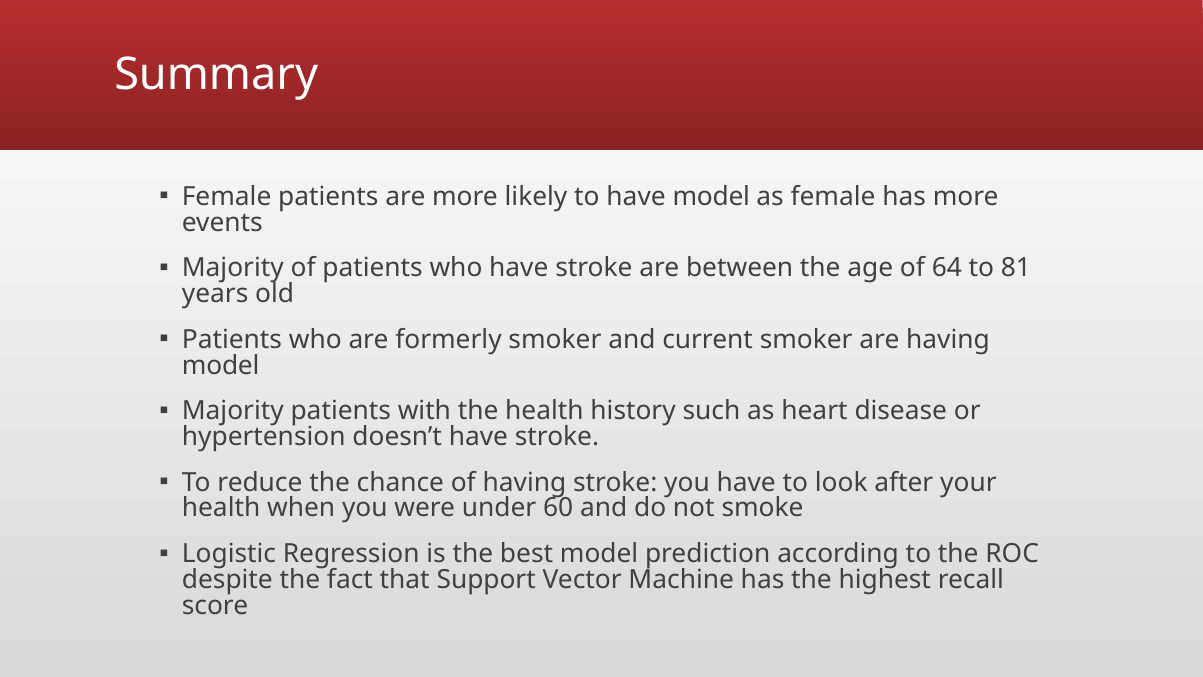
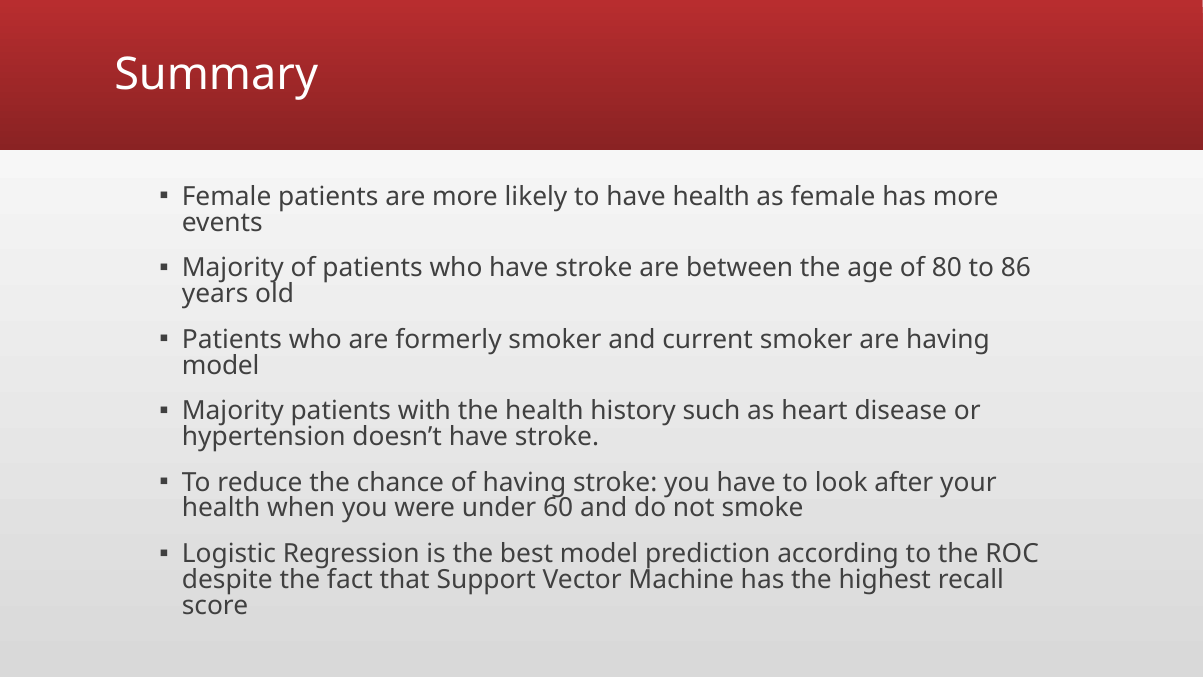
have model: model -> health (711, 197)
64: 64 -> 80 (947, 268)
81: 81 -> 86 (1016, 268)
